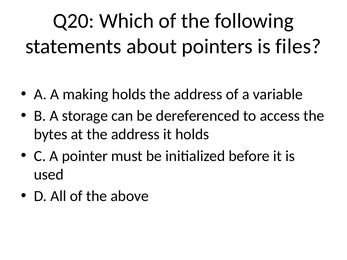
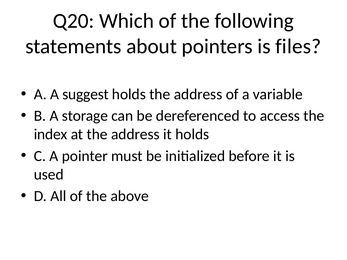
making: making -> suggest (86, 94)
bytes: bytes -> index (51, 135)
